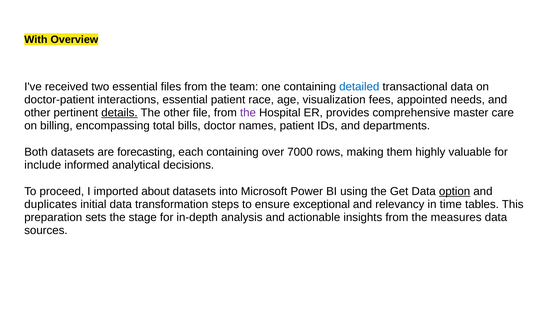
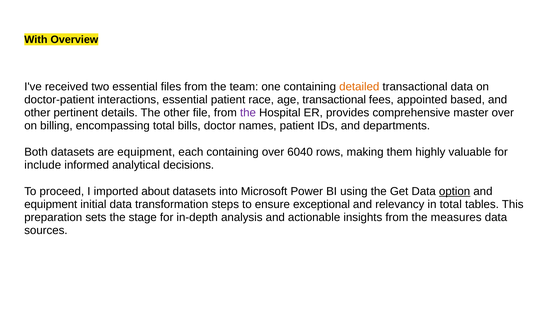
detailed colour: blue -> orange (359, 87)
age visualization: visualization -> transactional (334, 100)
needs: needs -> based (468, 100)
details underline: present -> none (119, 113)
master care: care -> over (503, 113)
are forecasting: forecasting -> equipment (146, 152)
7000: 7000 -> 6040 (300, 152)
duplicates: duplicates -> equipment (51, 204)
in time: time -> total (451, 204)
